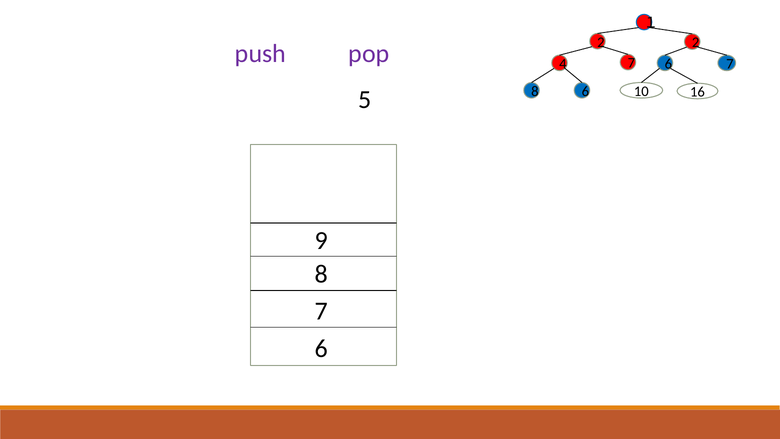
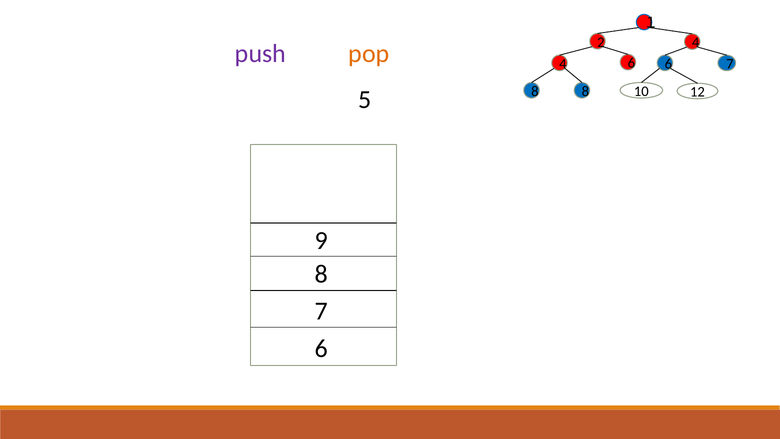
2 2: 2 -> 4 (696, 43)
pop colour: purple -> orange (369, 54)
4 7: 7 -> 6 (631, 63)
8 6: 6 -> 8 (585, 91)
16: 16 -> 12 (697, 92)
